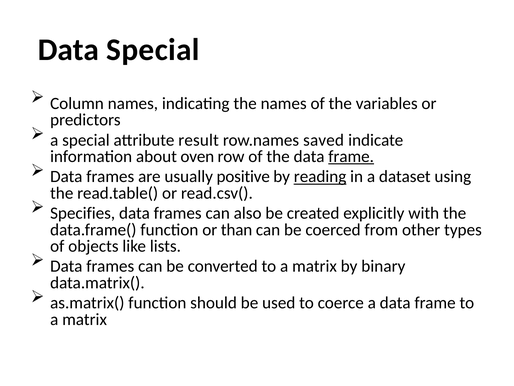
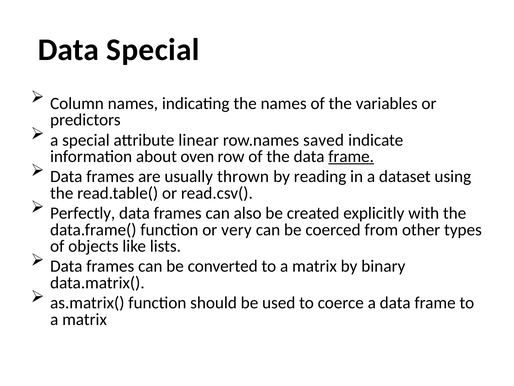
result: result -> linear (199, 140)
positive: positive -> thrown (243, 176)
reading underline: present -> none (320, 176)
Specifies: Specifies -> Perfectly (83, 213)
than: than -> very (236, 229)
